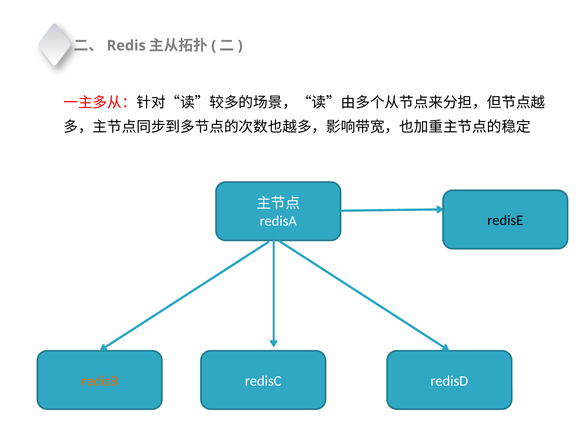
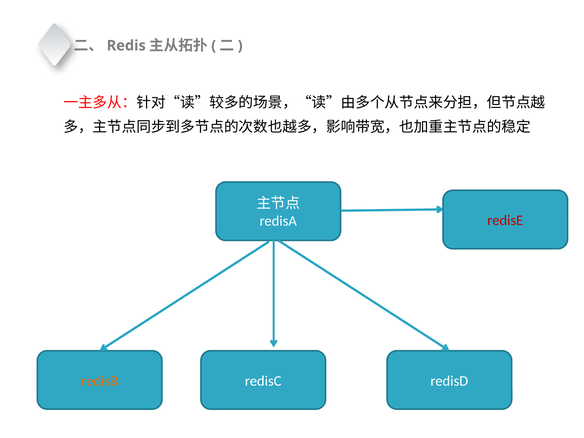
redisE colour: black -> red (505, 221)
